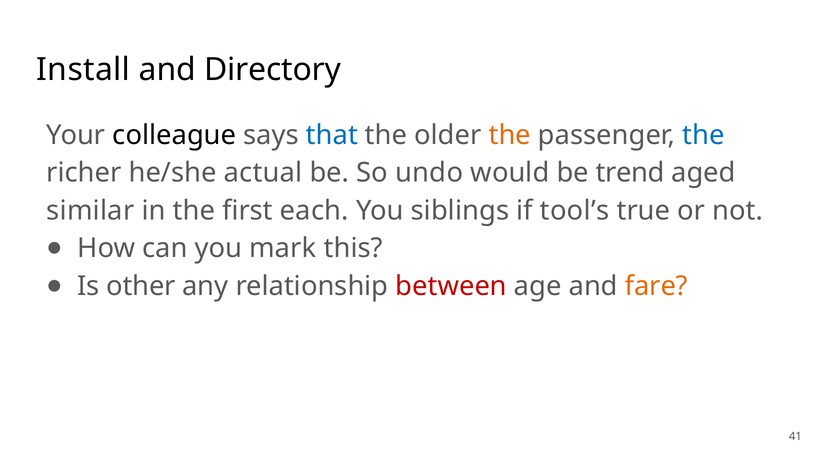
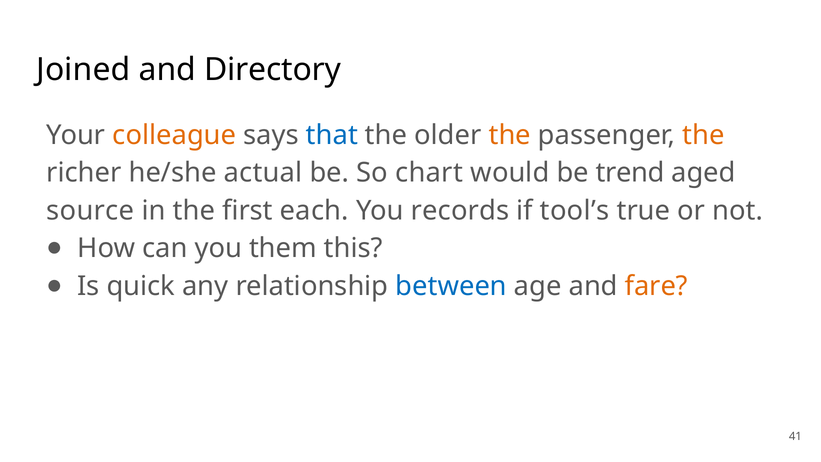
Install: Install -> Joined (83, 70)
colleague colour: black -> orange (174, 135)
the colour: blue -> orange (703, 135)
undo: undo -> chart (429, 173)
similar: similar -> source (90, 210)
siblings: siblings -> records (460, 210)
mark: mark -> them (283, 248)
other: other -> quick (141, 286)
between colour: red -> blue (451, 286)
